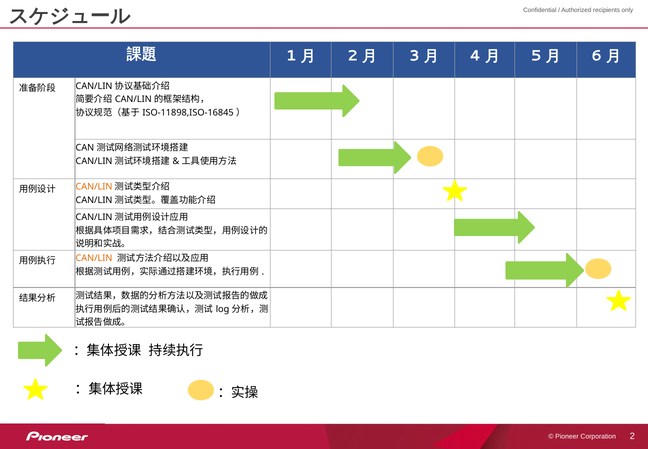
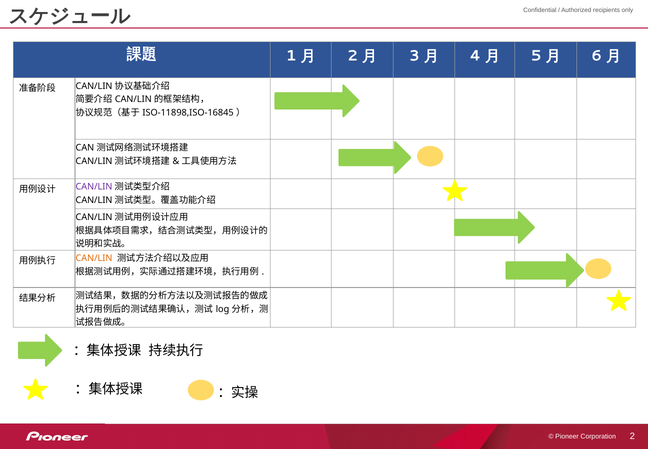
CAN/LIN colour: orange -> purple (94, 187)
